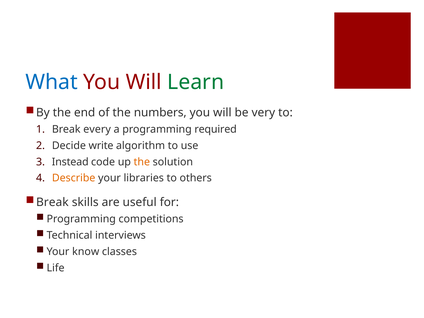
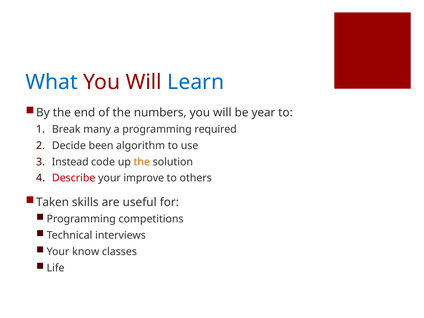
Learn colour: green -> blue (196, 82)
very: very -> year (263, 112)
every: every -> many (97, 129)
write: write -> been (101, 146)
Describe colour: orange -> red (74, 178)
libraries: libraries -> improve (144, 178)
Break: Break -> Taken (52, 202)
